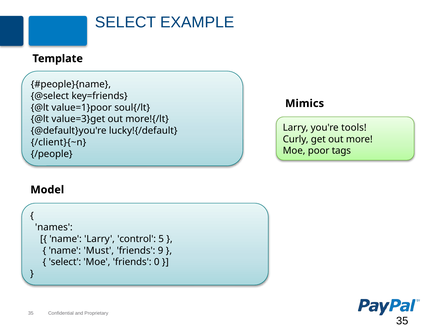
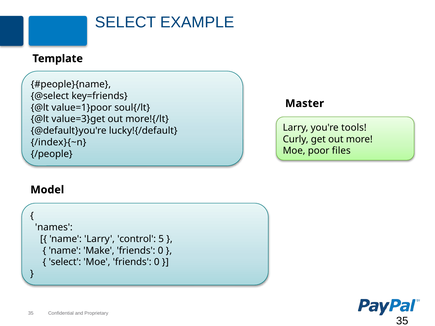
Mimics: Mimics -> Master (305, 104)
/client}{~n: /client}{~n -> /index}{~n (59, 142)
tags: tags -> files (341, 151)
Must: Must -> Make (99, 251)
9: 9 -> 0 (161, 251)
